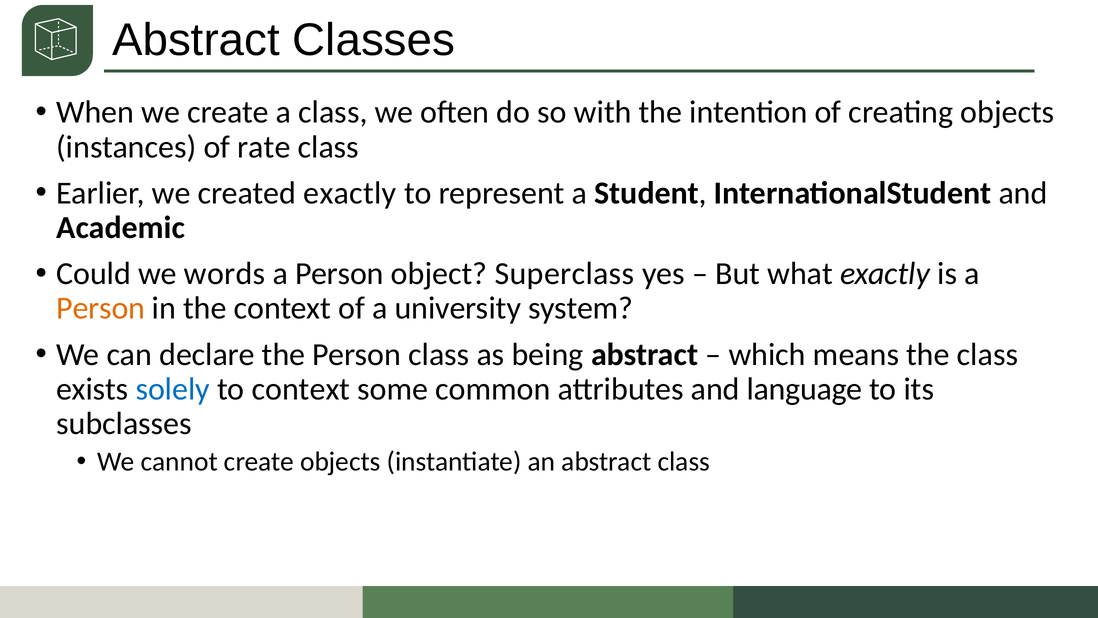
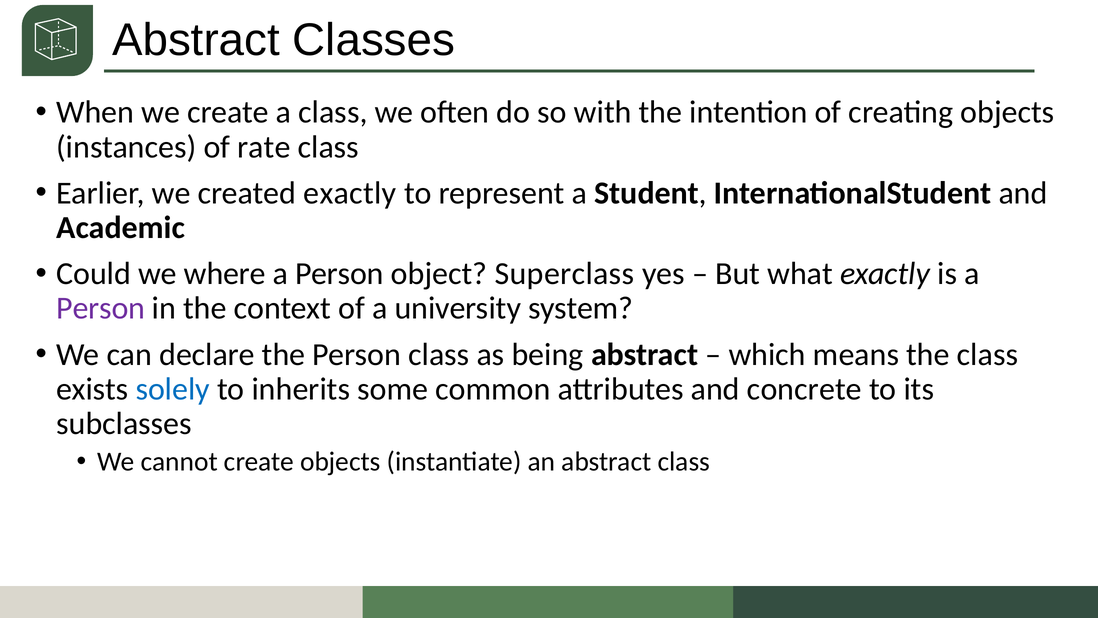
words: words -> where (225, 274)
Person colour: orange -> purple (101, 308)
to context: context -> inherits (301, 389)
language: language -> concrete (804, 389)
